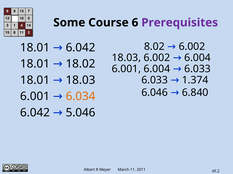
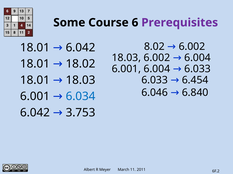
1.374: 1.374 -> 6.454 (195, 80)
6.034 colour: orange -> blue (81, 97)
5.046: 5.046 -> 3.753 (81, 113)
